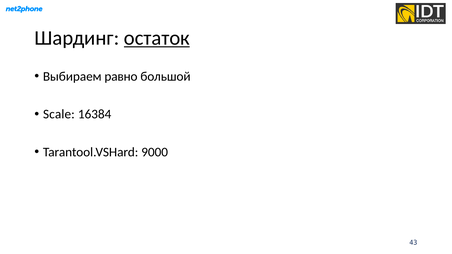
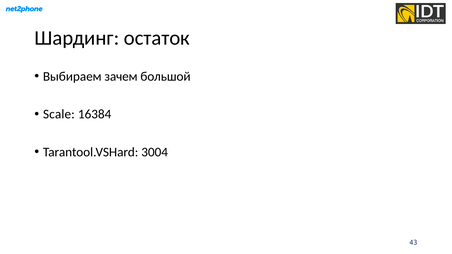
остаток underline: present -> none (157, 38)
равно: равно -> зачем (121, 76)
9000: 9000 -> 3004 (155, 152)
